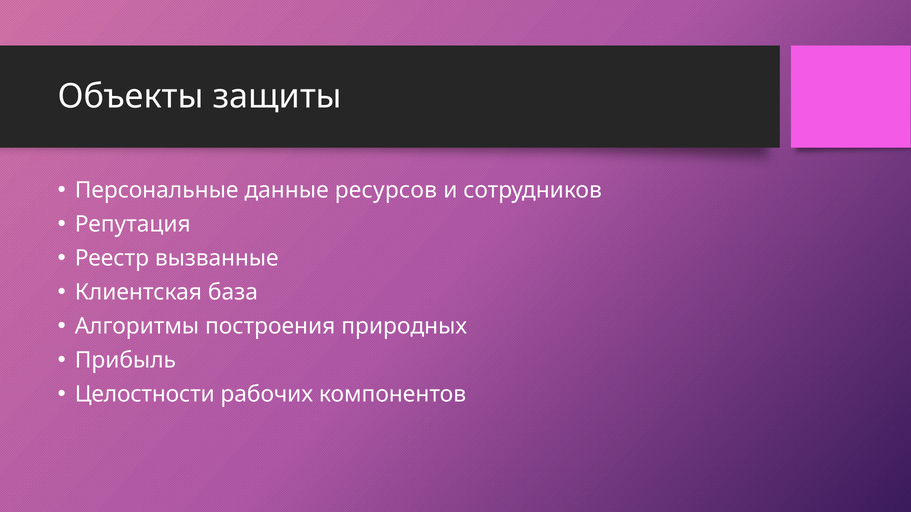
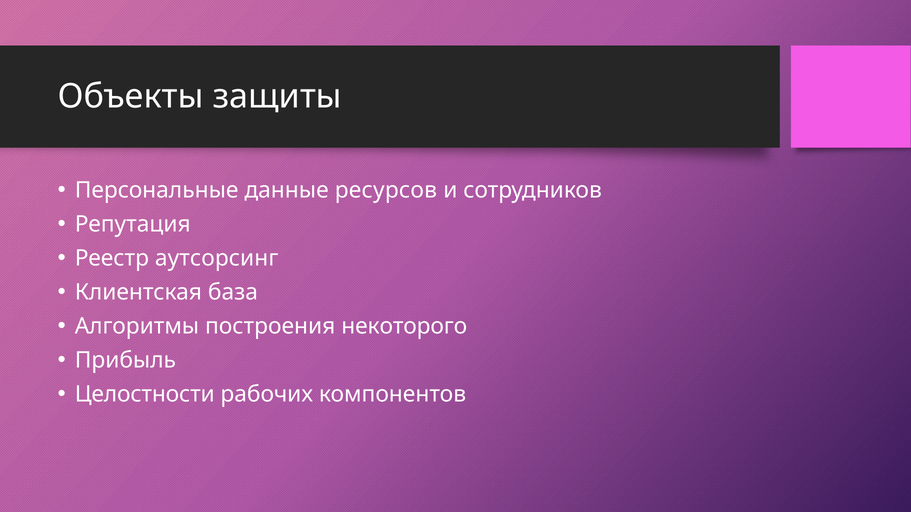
вызванные: вызванные -> аутсорсинг (217, 258)
природных: природных -> некоторого (404, 327)
